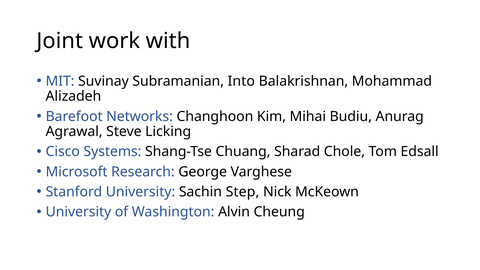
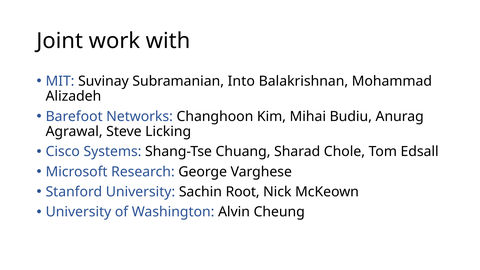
Step: Step -> Root (243, 192)
